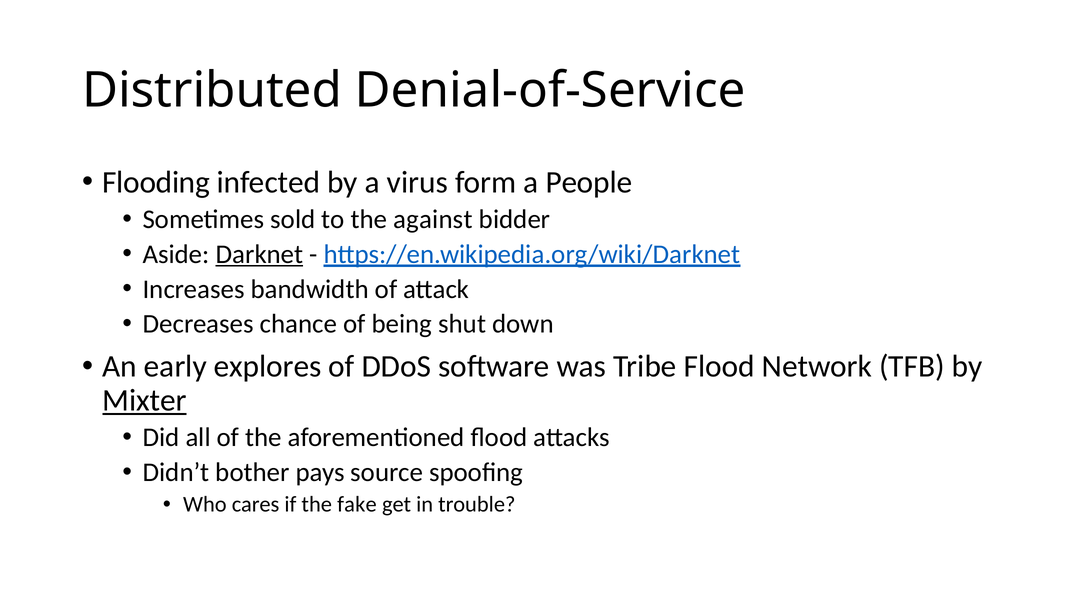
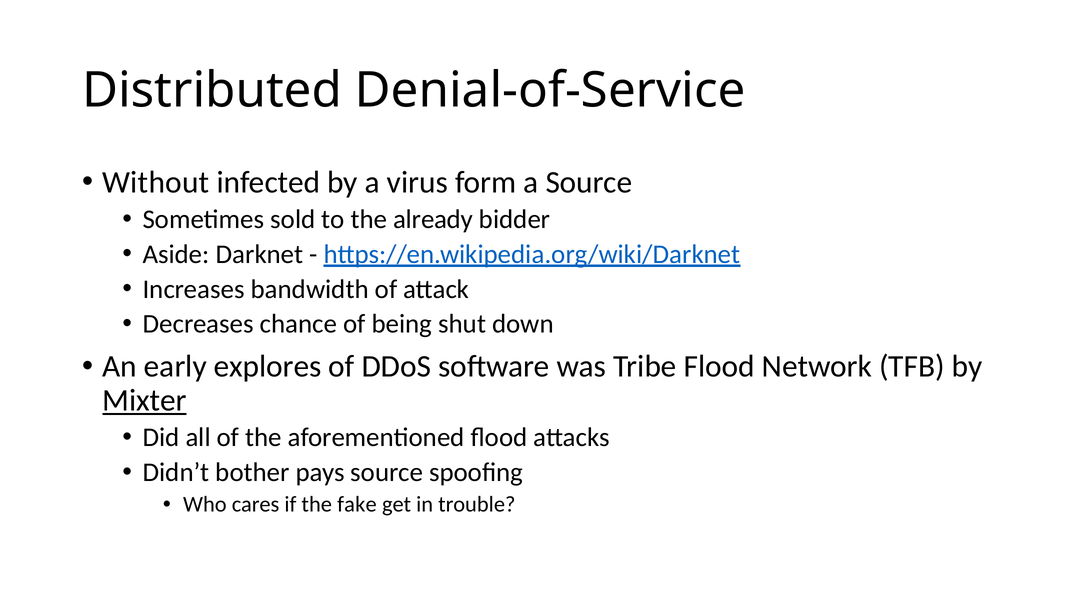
Flooding: Flooding -> Without (156, 182)
a People: People -> Source (589, 182)
against: against -> already (433, 219)
Darknet underline: present -> none (259, 254)
